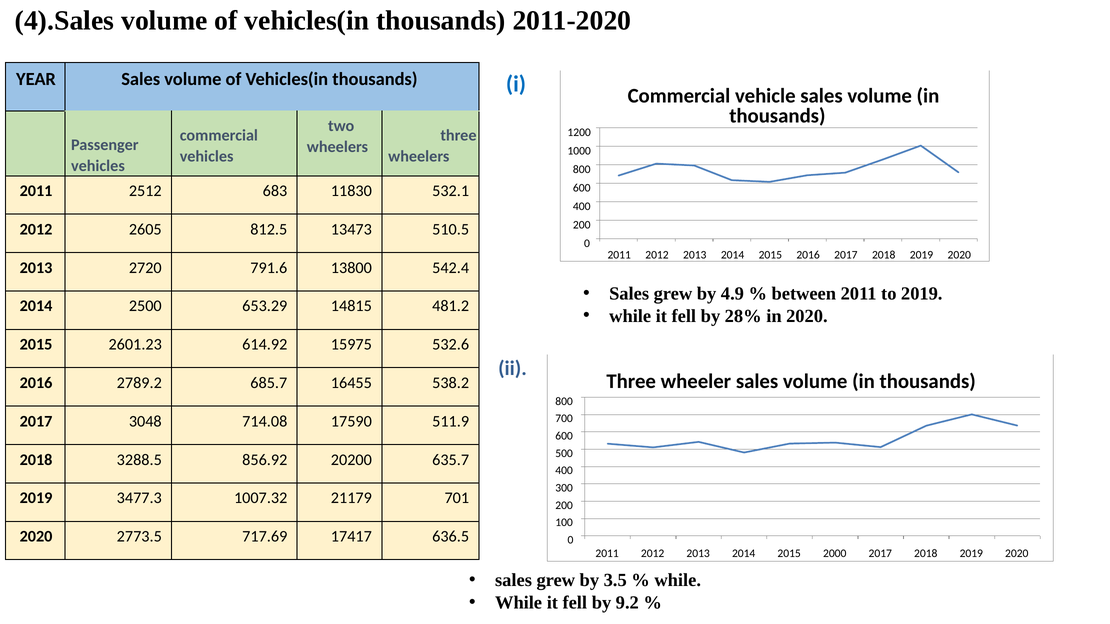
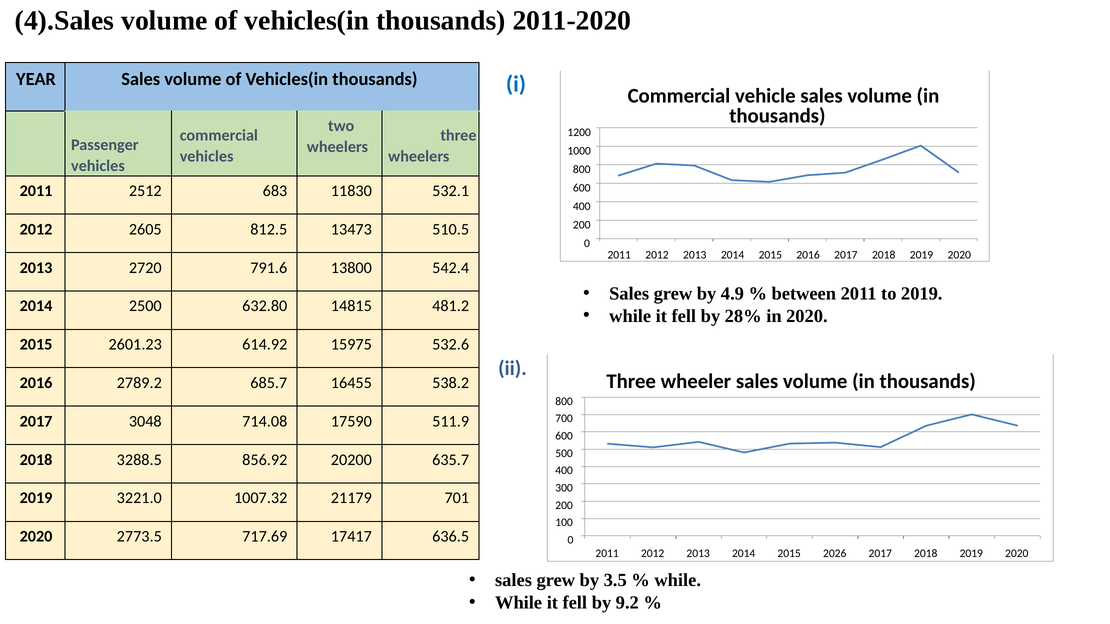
653.29: 653.29 -> 632.80 (265, 306)
3477.3: 3477.3 -> 3221.0 (139, 498)
2000: 2000 -> 2026 (835, 554)
